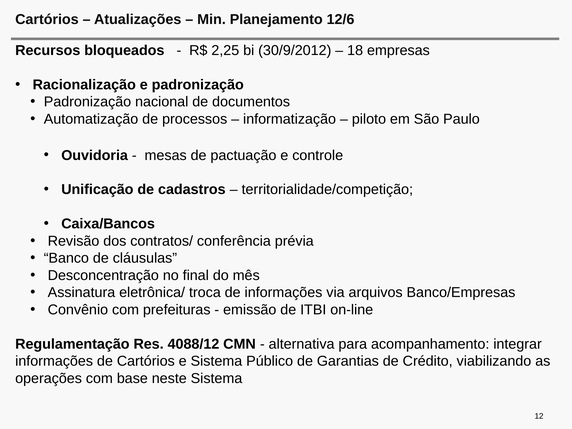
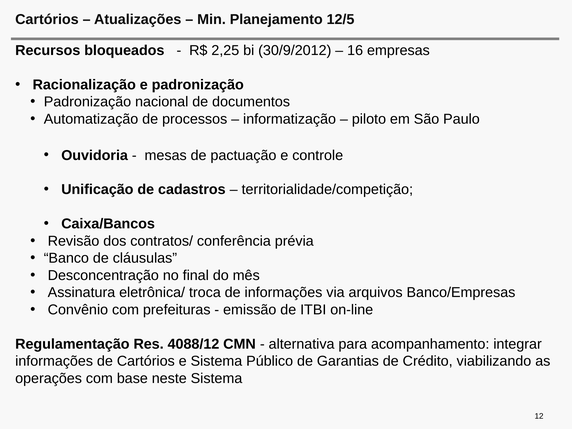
12/6: 12/6 -> 12/5 (340, 19)
18: 18 -> 16 (355, 50)
